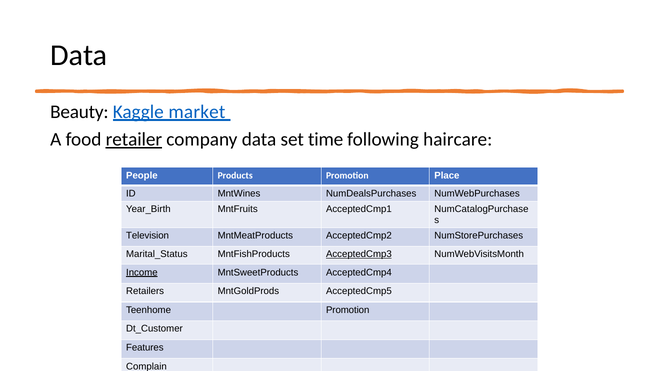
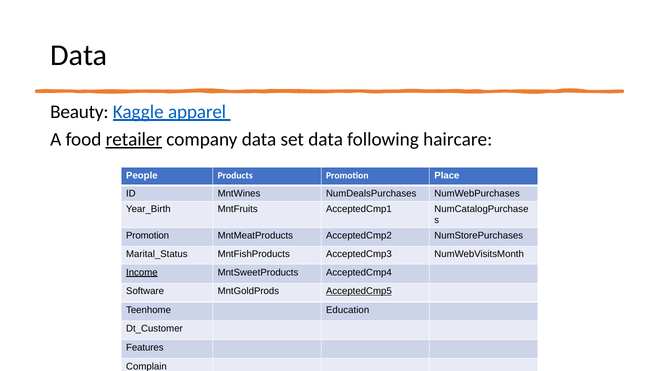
market: market -> apparel (197, 112)
set time: time -> data (326, 139)
Television: Television -> Promotion (148, 236)
AcceptedCmp3 underline: present -> none (359, 254)
Retailers: Retailers -> Software (145, 291)
AcceptedCmp5 underline: none -> present (359, 291)
Teenhome Promotion: Promotion -> Education (348, 310)
